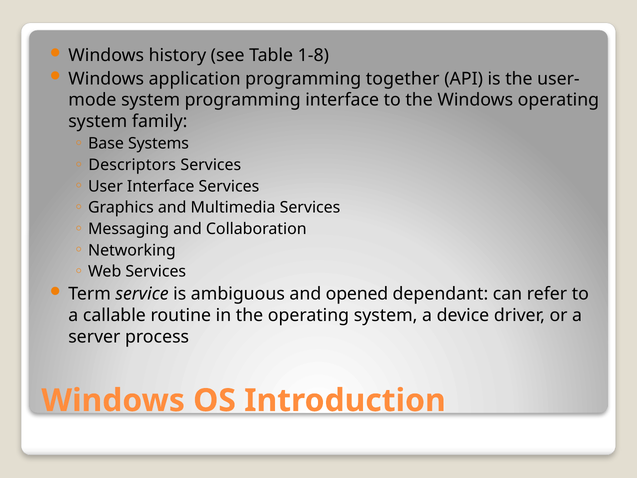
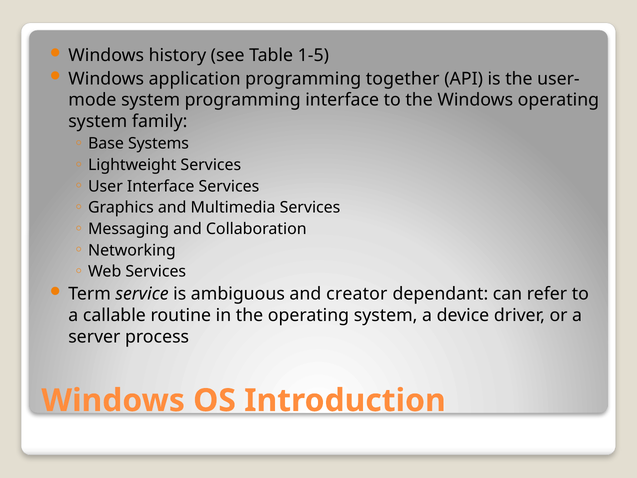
1-8: 1-8 -> 1-5 (313, 55)
Descriptors: Descriptors -> Lightweight (132, 165)
opened: opened -> creator (357, 294)
